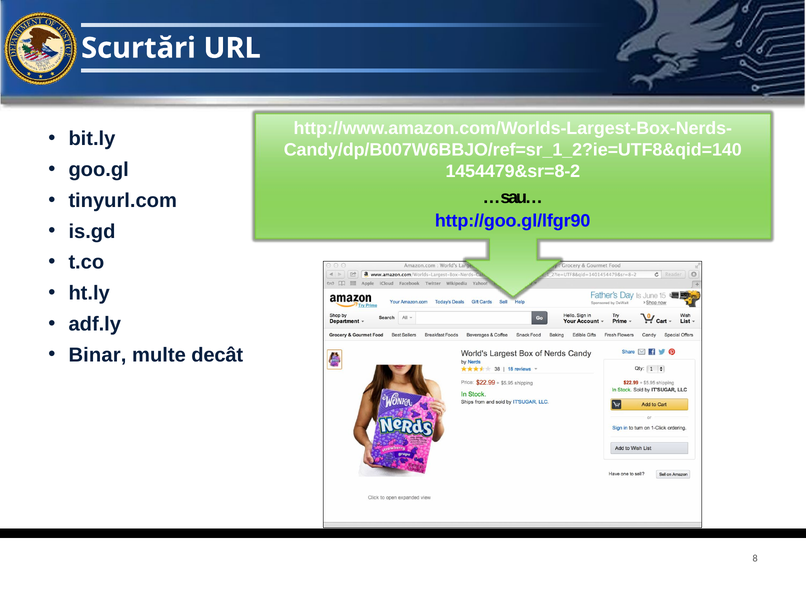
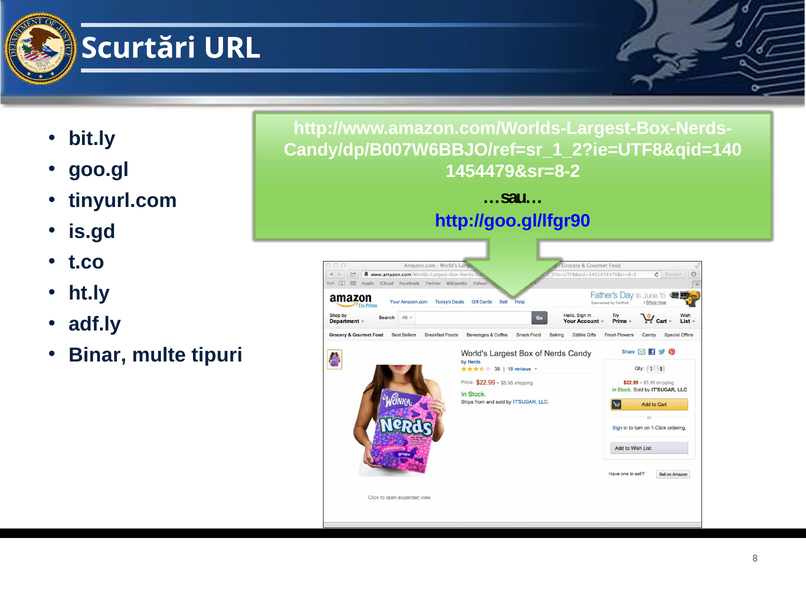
decât: decât -> tipuri (217, 355)
